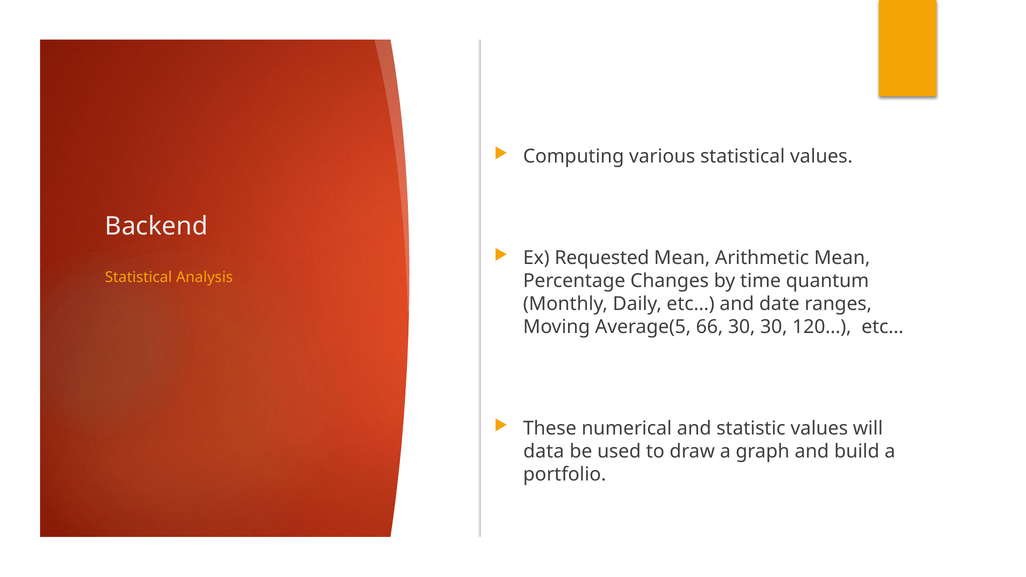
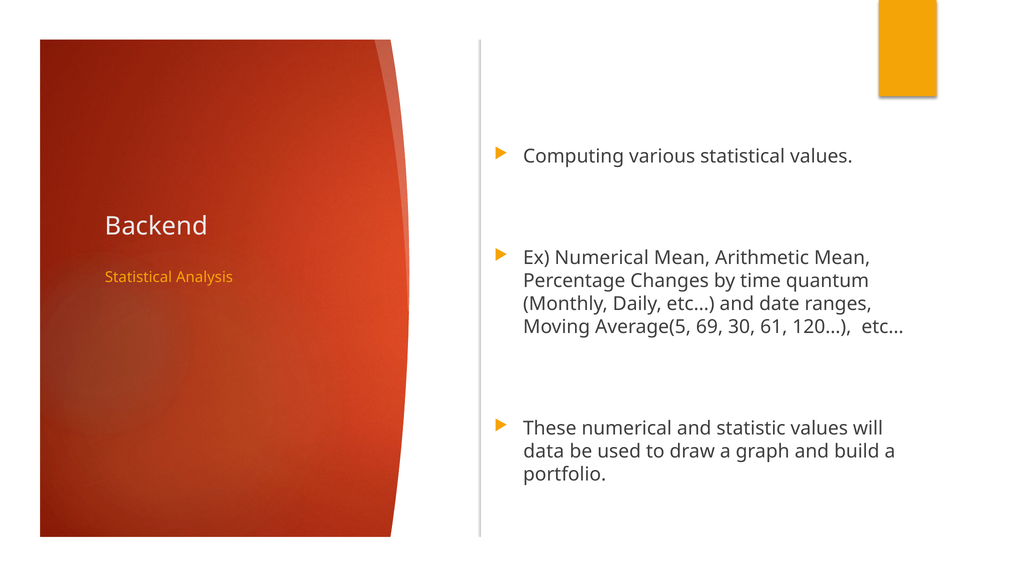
Ex Requested: Requested -> Numerical (602, 258)
66: 66 -> 69 (710, 327)
30 30: 30 -> 61 (774, 327)
